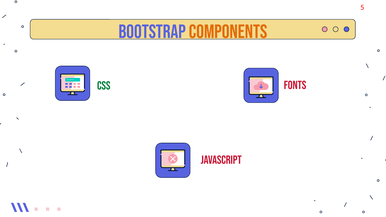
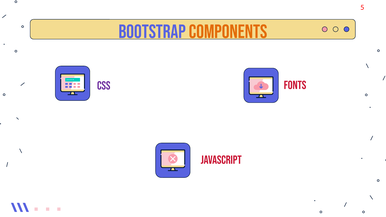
CSS colour: green -> purple (104, 86)
